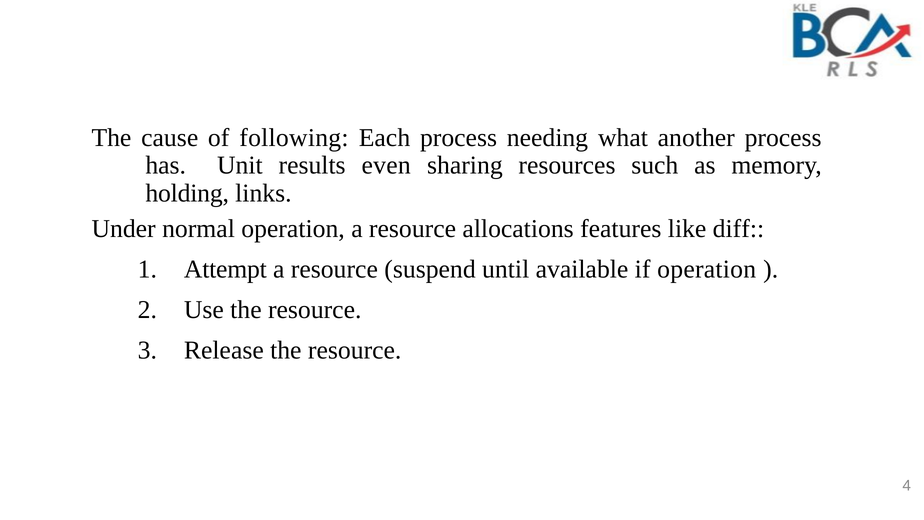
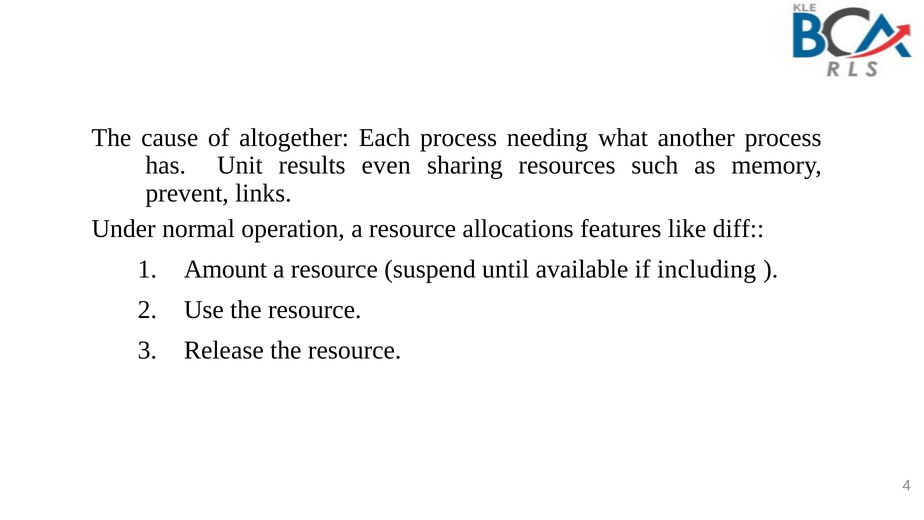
following: following -> altogether (294, 138)
holding: holding -> prevent (187, 193)
Attempt: Attempt -> Amount (225, 269)
if operation: operation -> including (707, 269)
